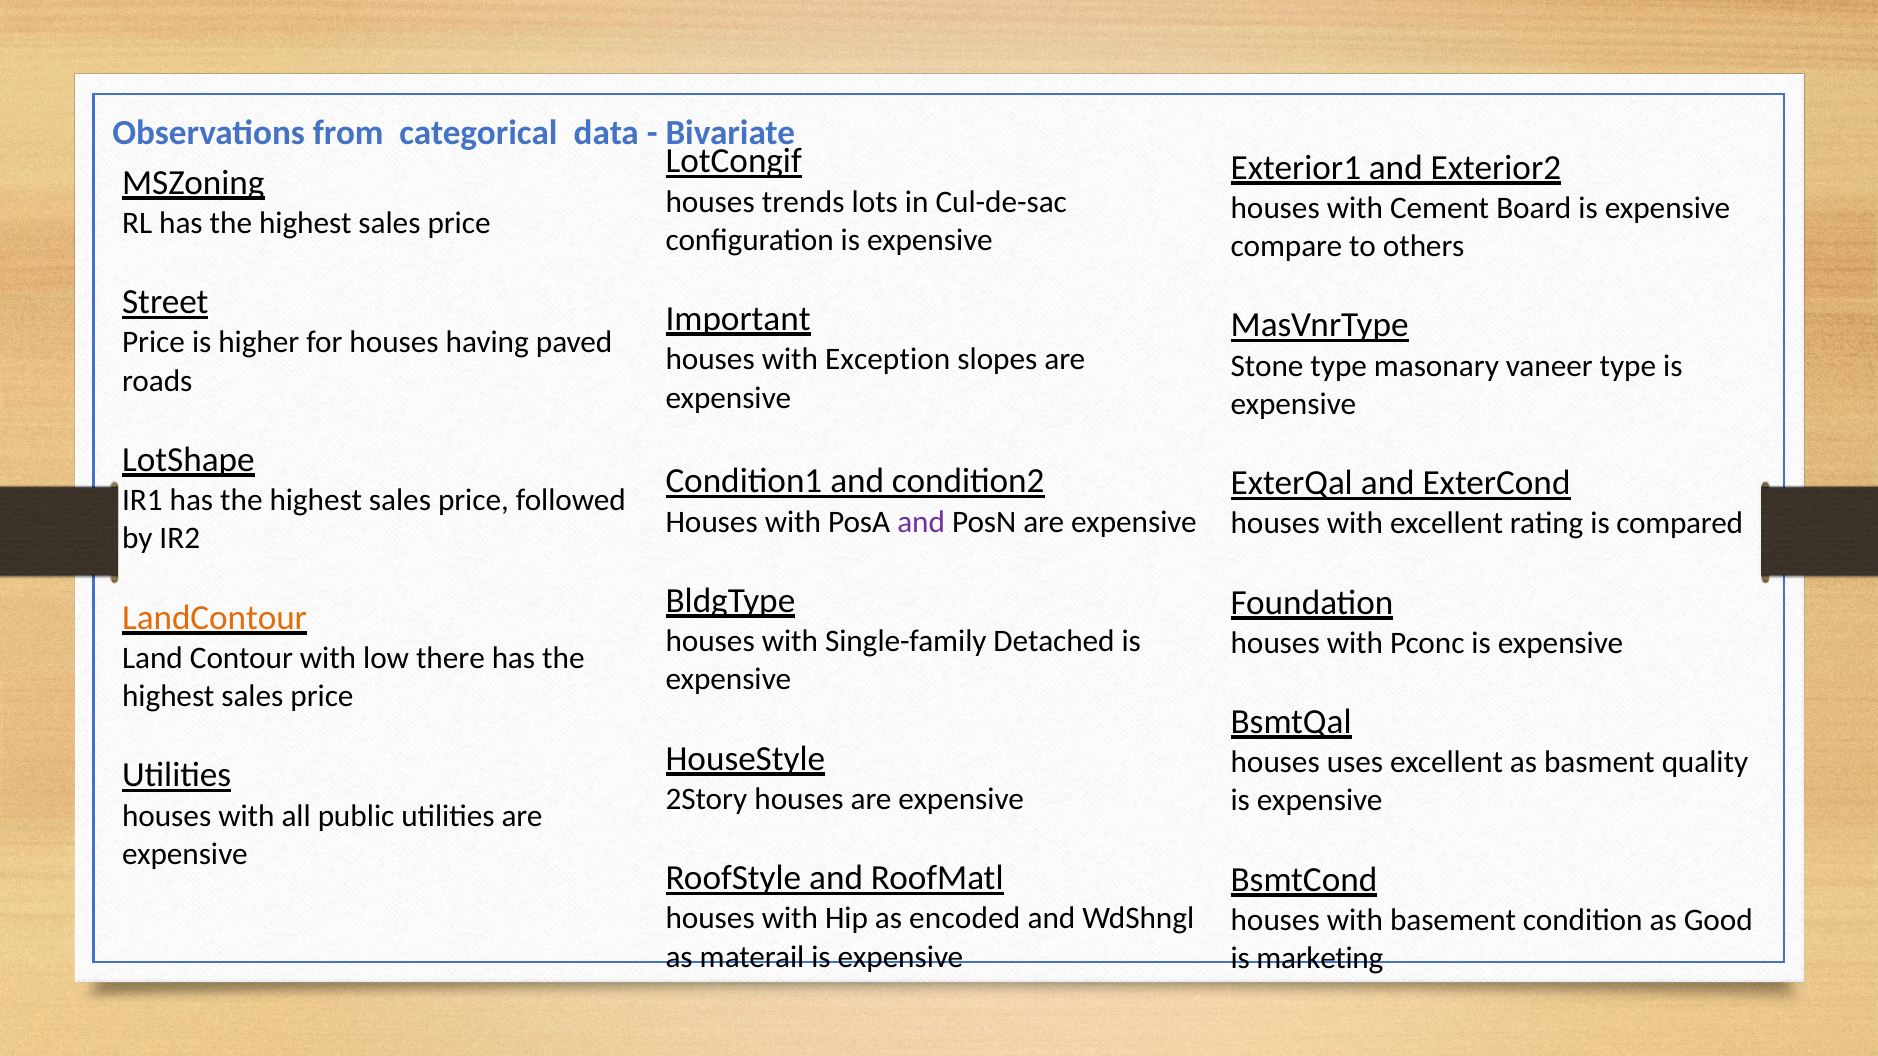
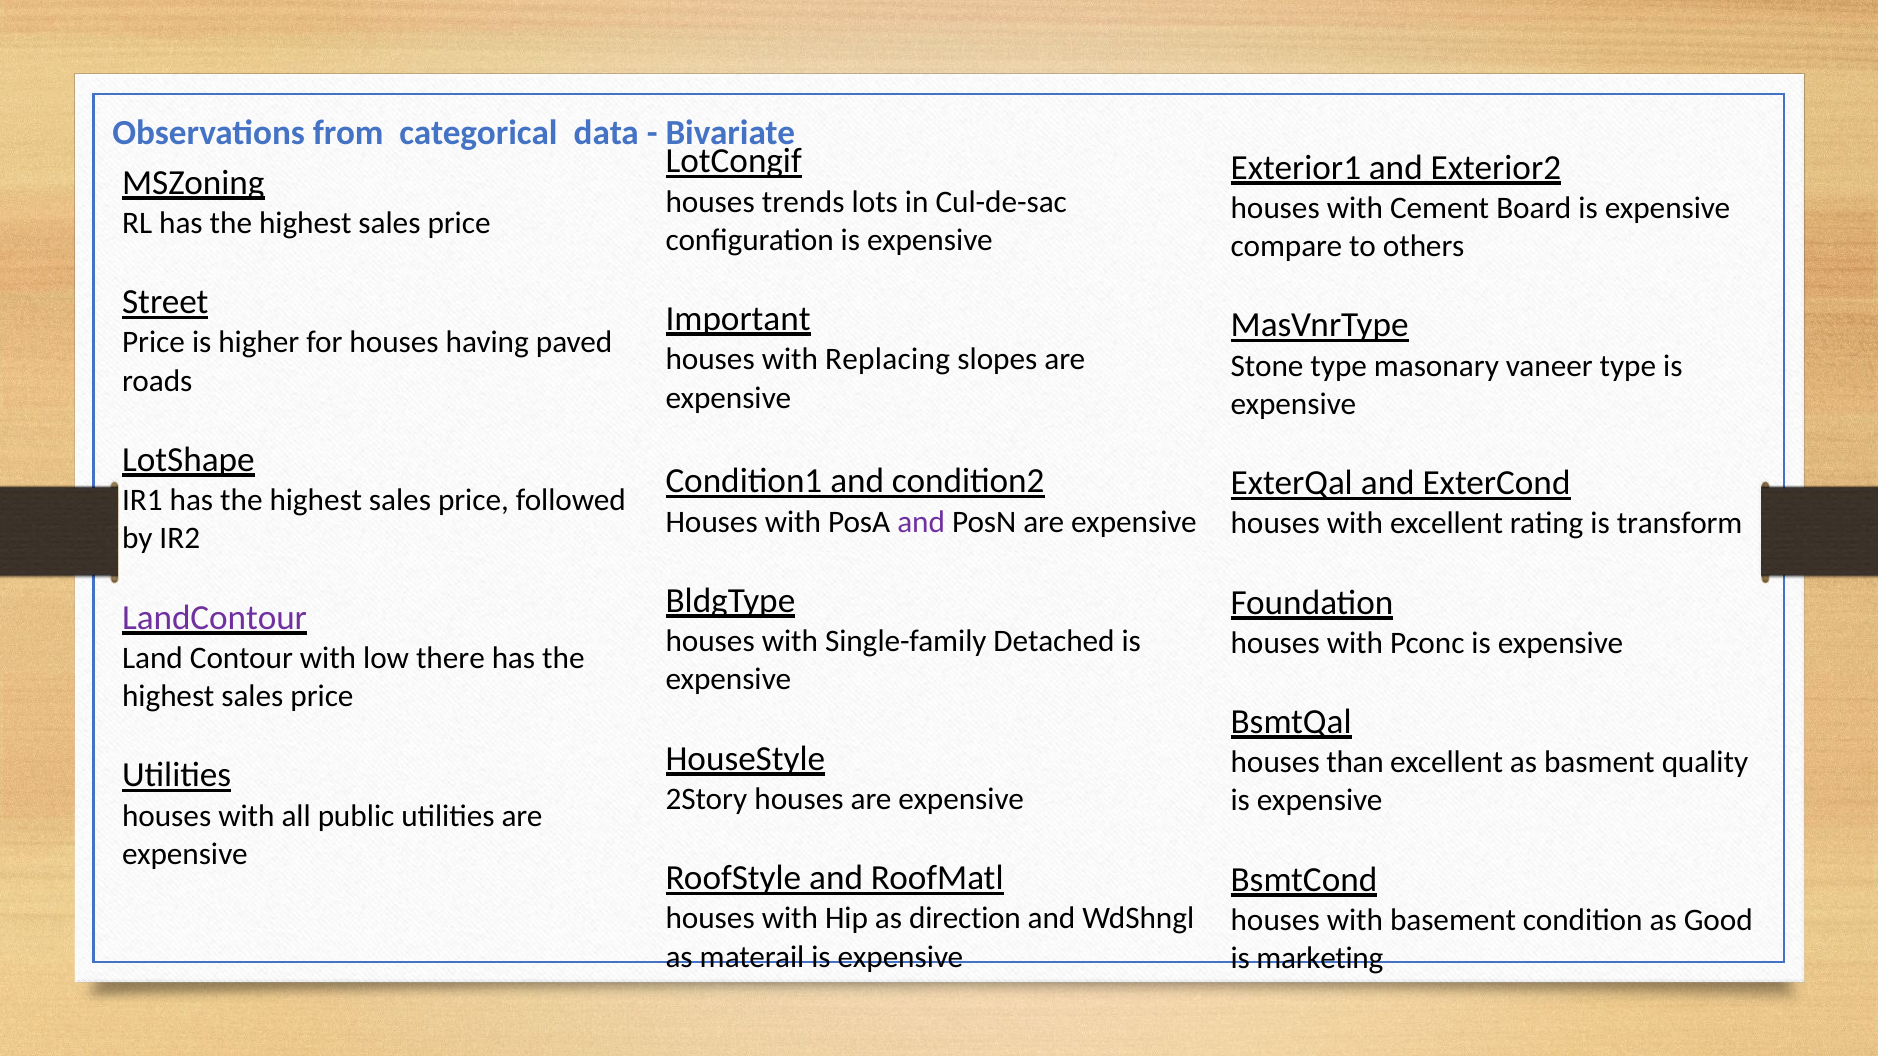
Exception: Exception -> Replacing (888, 360)
compared: compared -> transform (1680, 524)
LandContour colour: orange -> purple (215, 618)
uses: uses -> than (1355, 763)
encoded: encoded -> direction (965, 919)
